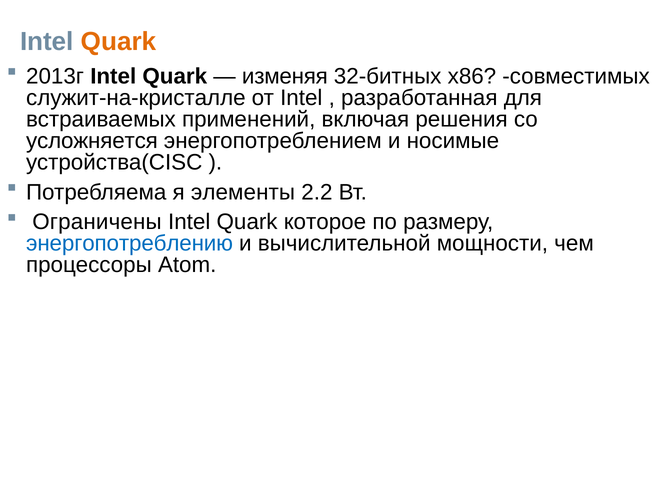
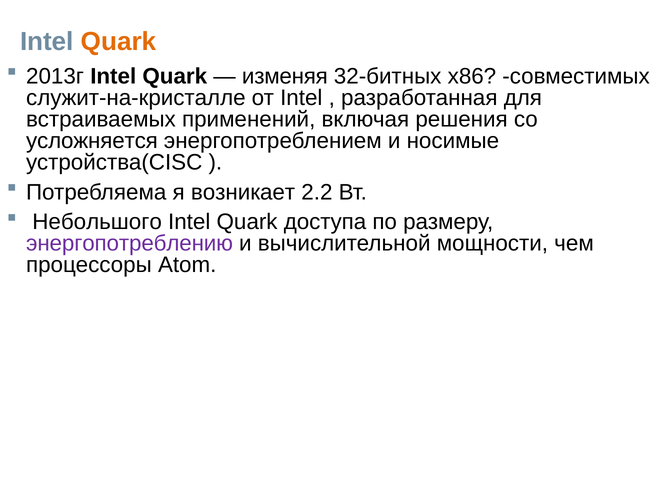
элементы: элементы -> возникает (243, 192)
Ограничены: Ограничены -> Небольшого (97, 222)
которое: которое -> доступа (325, 222)
энергопотреблению colour: blue -> purple (130, 244)
